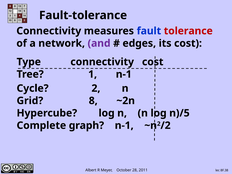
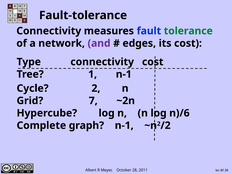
tolerance colour: red -> green (188, 31)
8: 8 -> 7 (93, 101)
n)/5: n)/5 -> n)/6 (179, 113)
